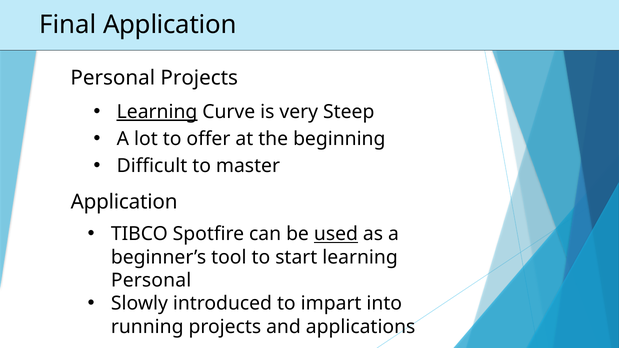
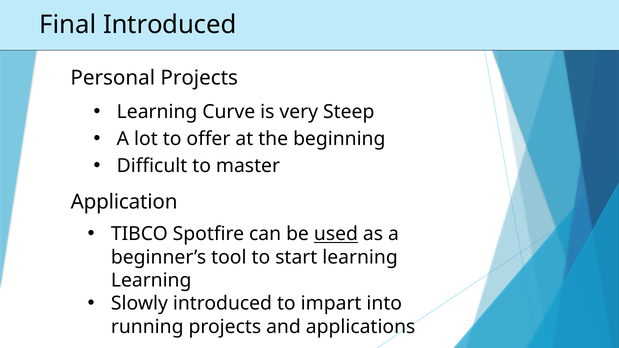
Final Application: Application -> Introduced (170, 25)
Learning underline: present -> none (157, 112)
Personal: Personal -> Learning (151, 281)
